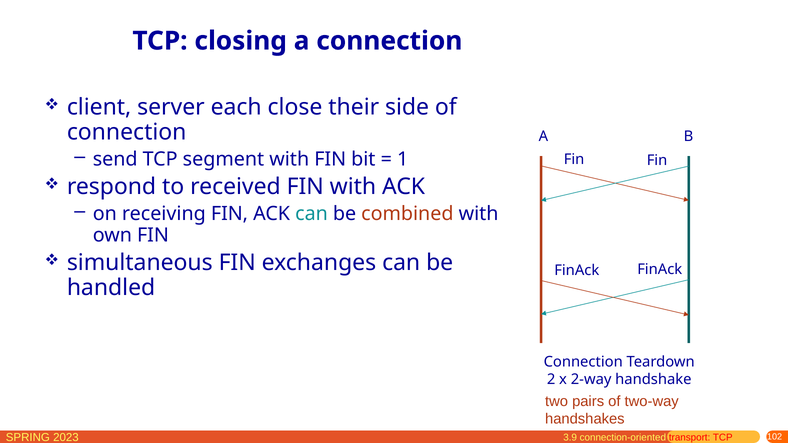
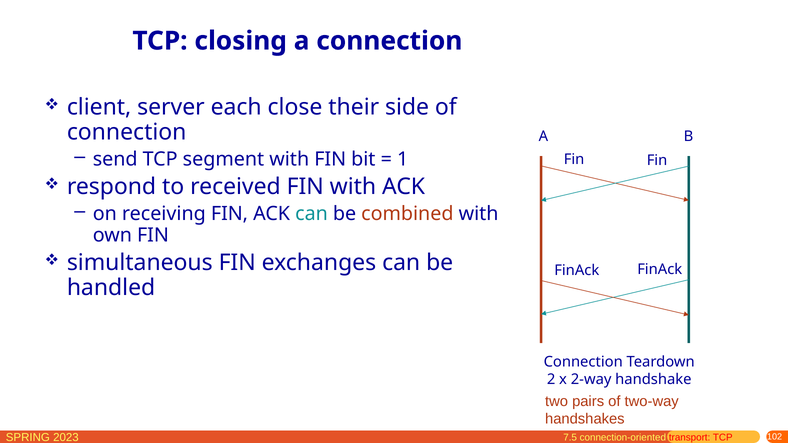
3.9: 3.9 -> 7.5 (570, 438)
